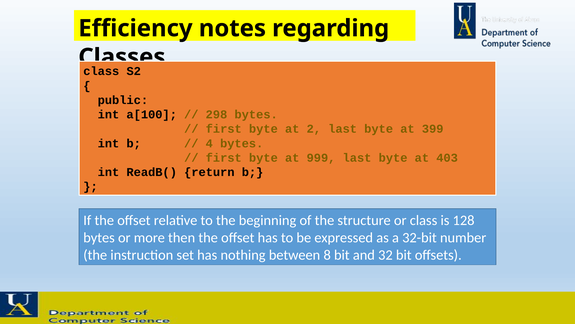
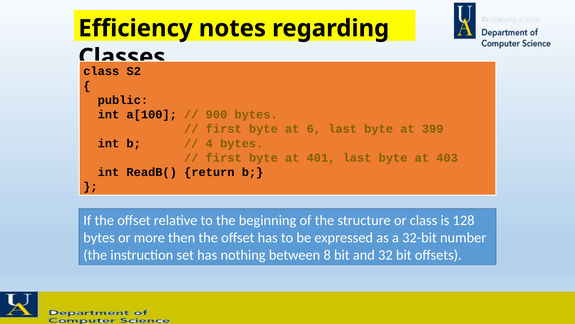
298: 298 -> 900 (216, 114)
2: 2 -> 6 (314, 129)
999: 999 -> 401 (321, 158)
